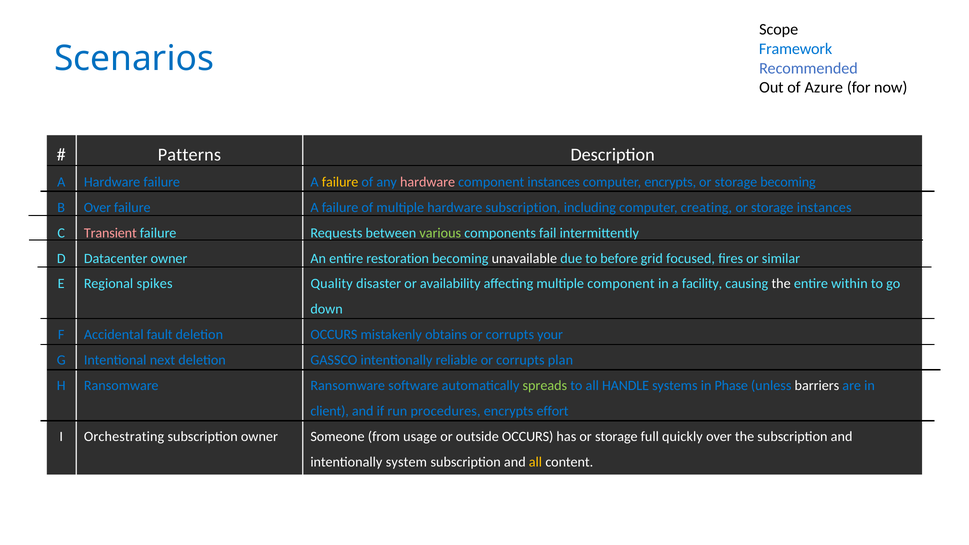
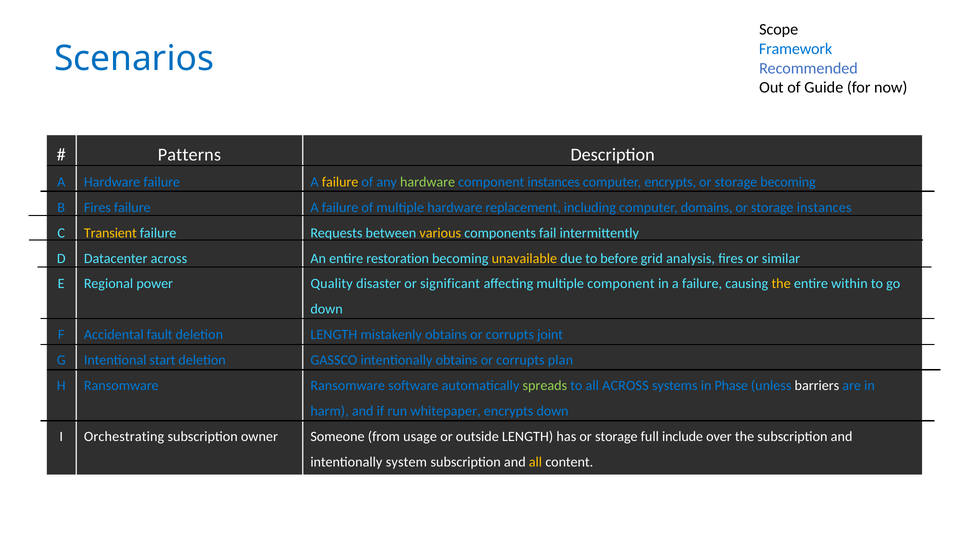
Azure: Azure -> Guide (824, 88)
hardware colour: pink -> light green (428, 182)
Over: Over -> Fires (97, 208)
hardware subscription: subscription -> replacement (523, 208)
creating: creating -> domains (707, 208)
Transient colour: pink -> yellow (110, 233)
various colour: light green -> yellow (440, 233)
Datacenter owner: owner -> across (169, 258)
unavailable colour: white -> yellow (524, 258)
focused: focused -> analysis (691, 258)
spikes: spikes -> power (155, 284)
availability: availability -> significant (450, 284)
in a facility: facility -> failure (702, 284)
the colour: white -> yellow (781, 284)
OCCURS: OCCURS -> LENGTH (334, 335)
your: your -> joint (550, 335)
next: next -> start (163, 360)
intentionally reliable: reliable -> obtains (457, 360)
all HANDLE: HANDLE -> ACROSS (625, 386)
client: client -> harm (330, 411)
procedures: procedures -> whitepaper (446, 411)
encrypts effort: effort -> down (553, 411)
outside OCCURS: OCCURS -> LENGTH (528, 436)
quickly: quickly -> include (683, 436)
